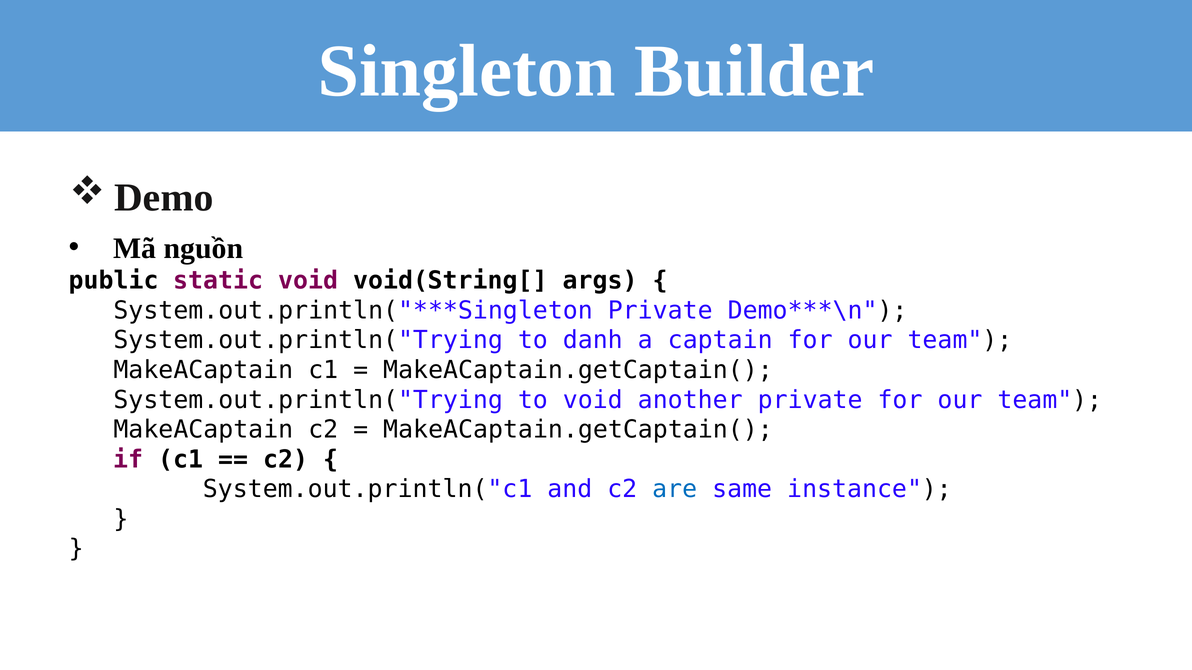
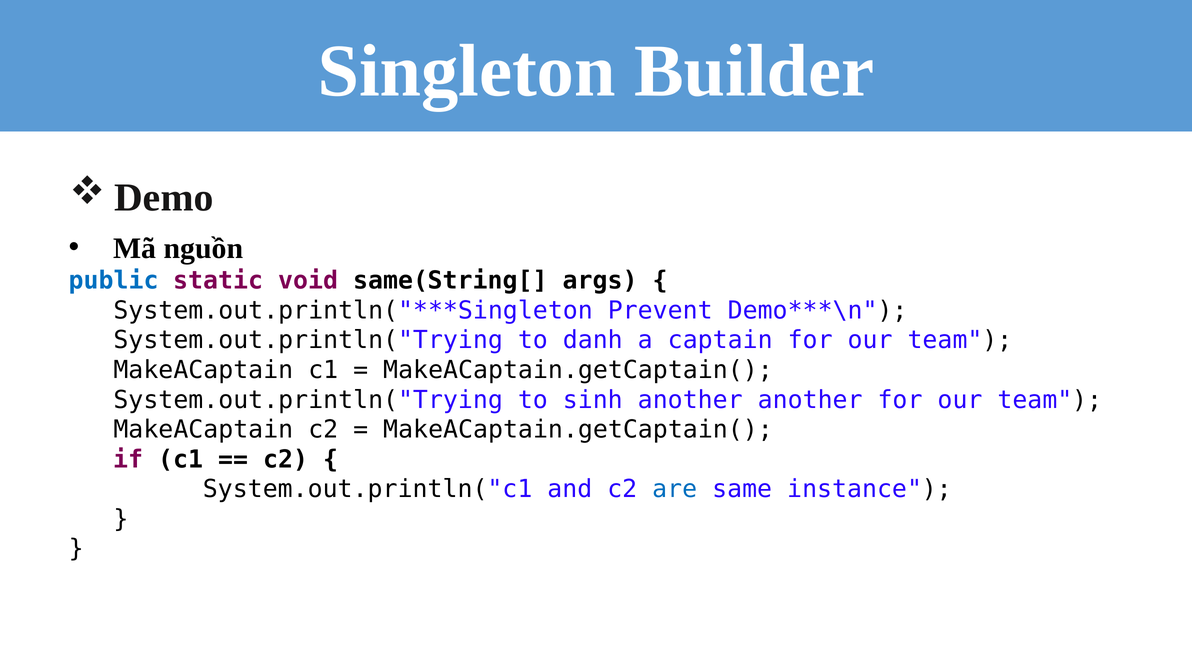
public colour: black -> blue (114, 281)
void(String[: void(String[ -> same(String[ (450, 281)
Private: Private -> Prevent (660, 311)
to void: void -> sinh (593, 400)
another private: private -> another (810, 400)
